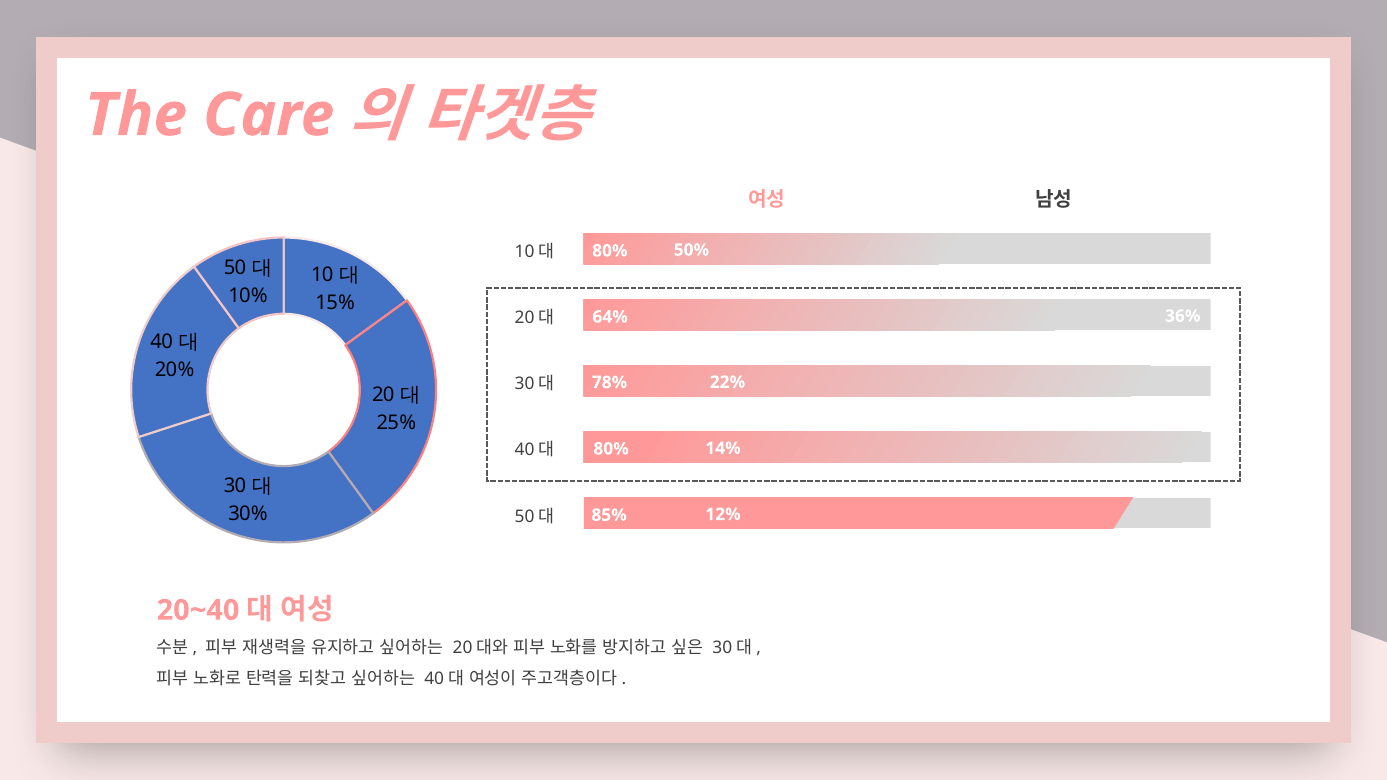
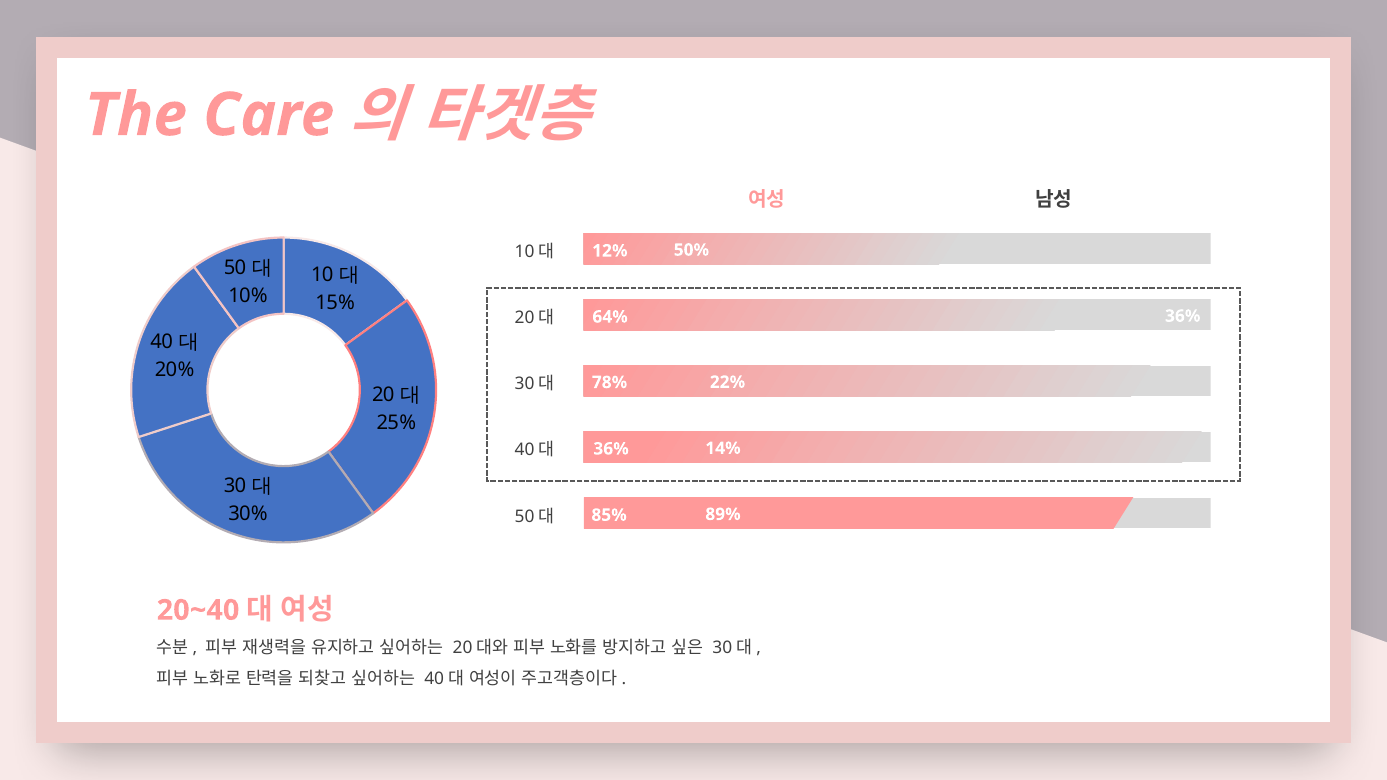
80%: 80% -> 12% (610, 251)
80%: 80% -> 36% (611, 449)
12%: 12% -> 89% (723, 514)
